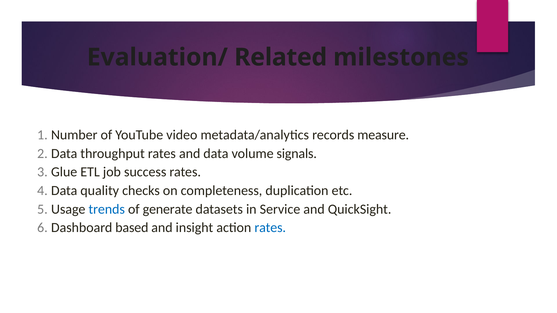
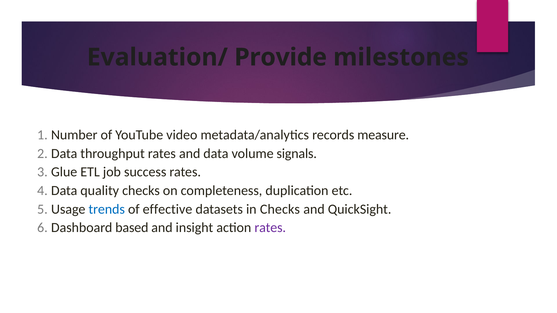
Related: Related -> Provide (281, 57)
generate: generate -> effective (168, 209)
in Service: Service -> Checks (280, 209)
rates colour: blue -> purple (270, 228)
